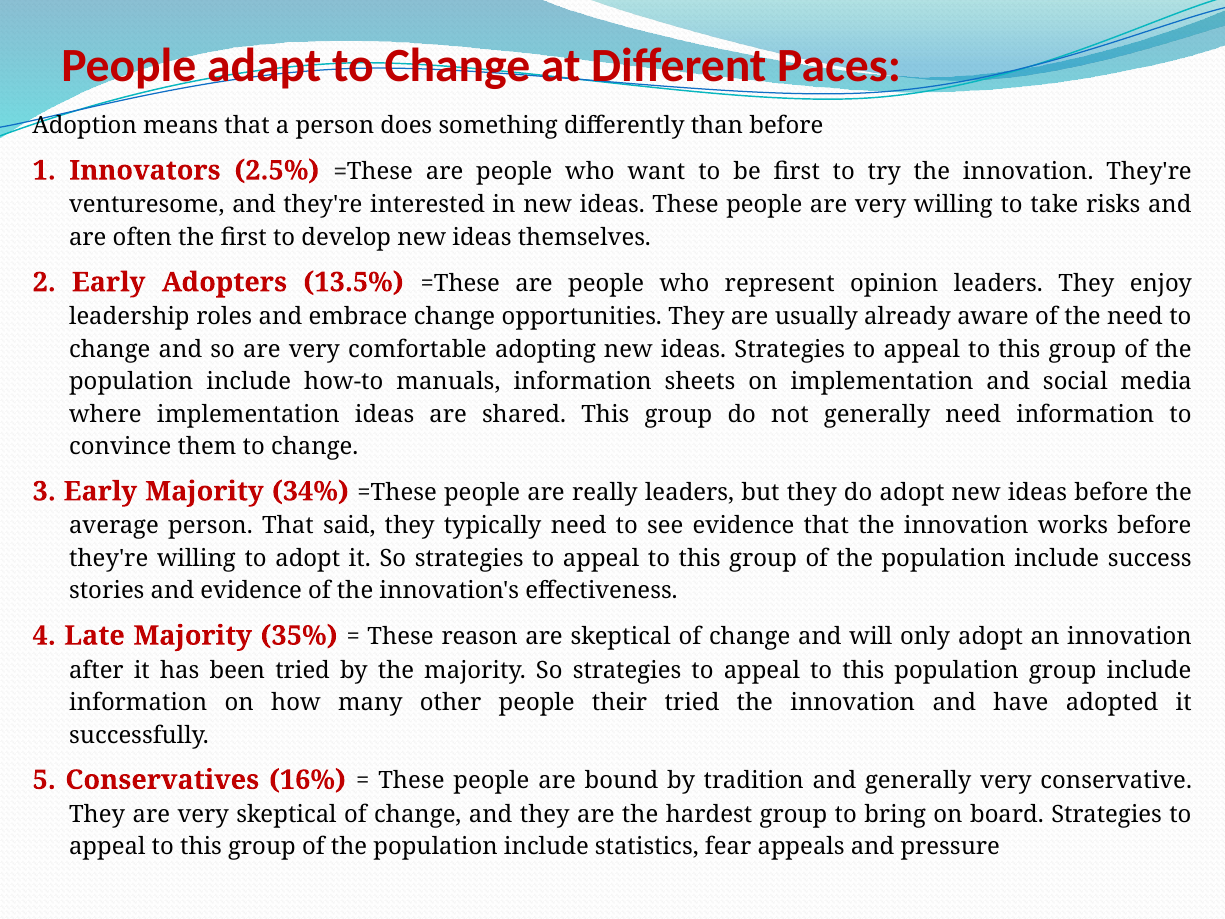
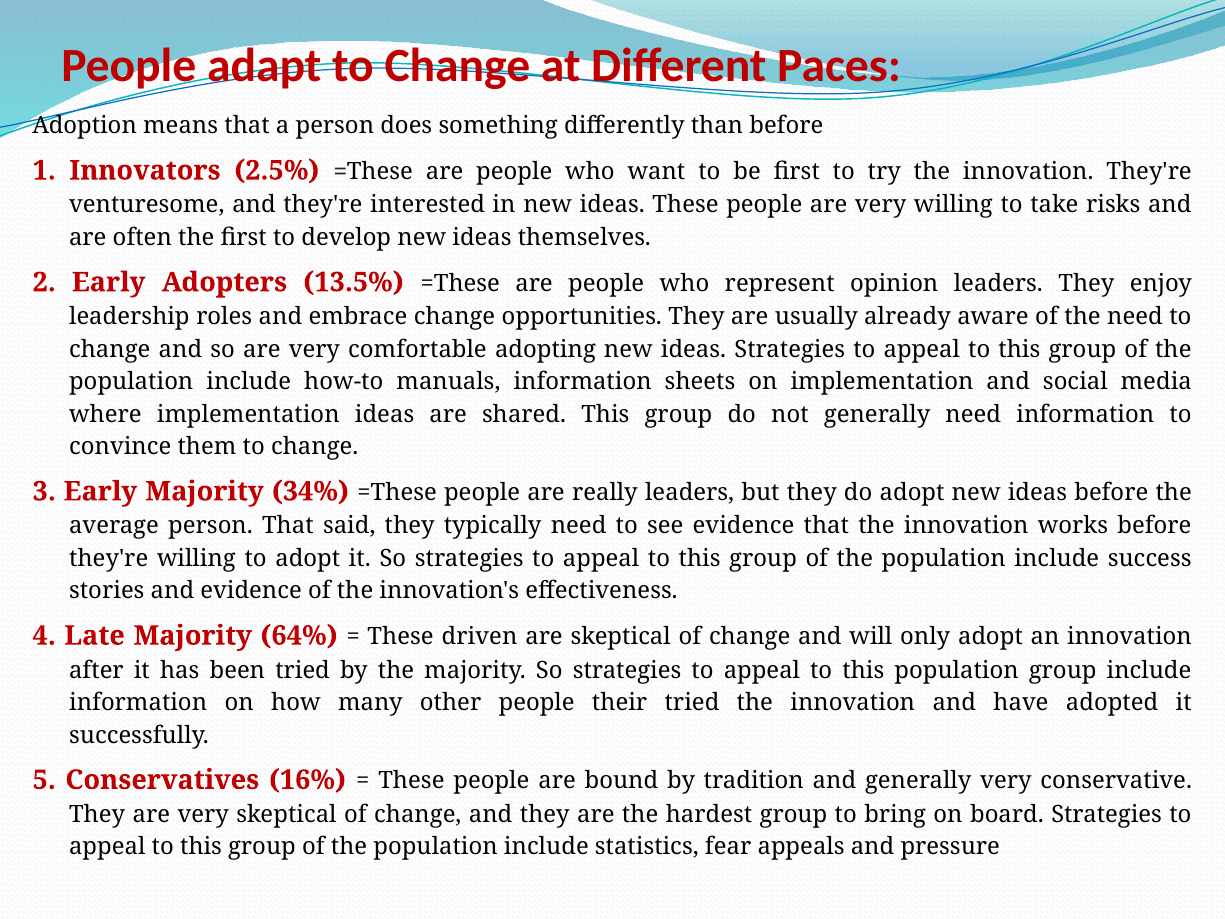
35%: 35% -> 64% (299, 636)
reason: reason -> driven (479, 637)
